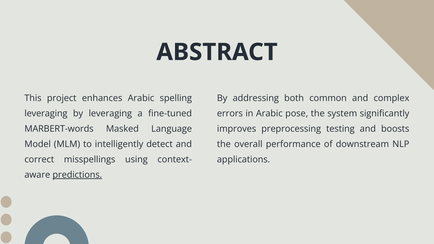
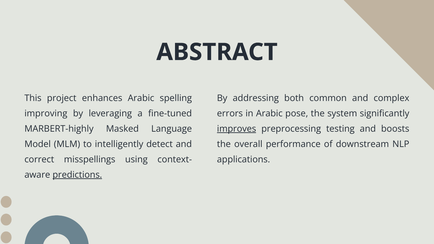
leveraging: leveraging -> improving (46, 113)
MARBERT-words: MARBERT-words -> MARBERT-highly (59, 129)
improves underline: none -> present (237, 129)
